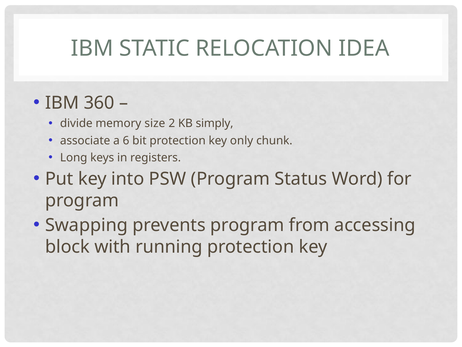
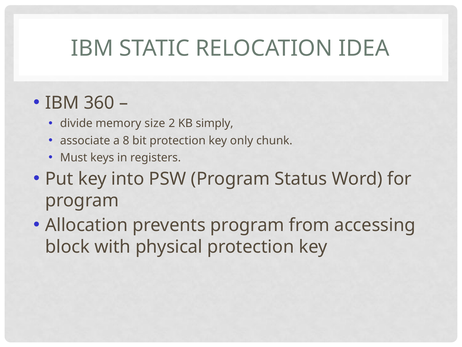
6: 6 -> 8 (126, 140)
Long: Long -> Must (74, 157)
Swapping: Swapping -> Allocation (86, 225)
running: running -> physical (169, 247)
